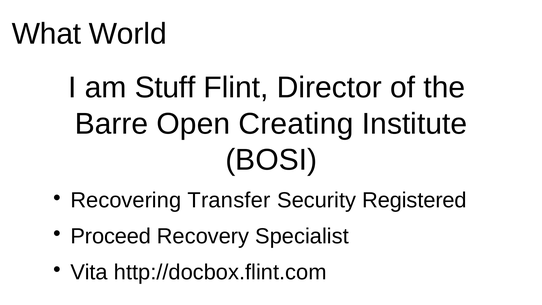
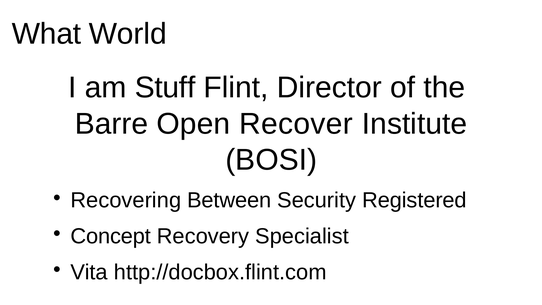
Creating: Creating -> Recover (296, 124)
Transfer: Transfer -> Between (229, 200)
Proceed: Proceed -> Concept (111, 236)
